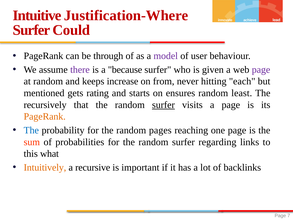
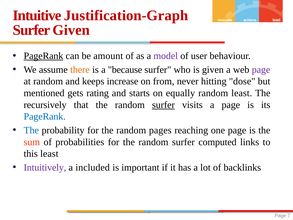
Justification-Where: Justification-Where -> Justification-Graph (126, 15)
Surfer Could: Could -> Given (71, 30)
PageRank underline: none -> present (43, 56)
through: through -> amount (108, 56)
there colour: purple -> orange (80, 70)
each: each -> dose (242, 81)
ensures: ensures -> equally (180, 93)
PageRank colour: orange -> blue (45, 116)
regarding: regarding -> computed (217, 142)
this what: what -> least (49, 154)
Intuitively colour: orange -> purple (45, 167)
recursive: recursive -> included (93, 167)
